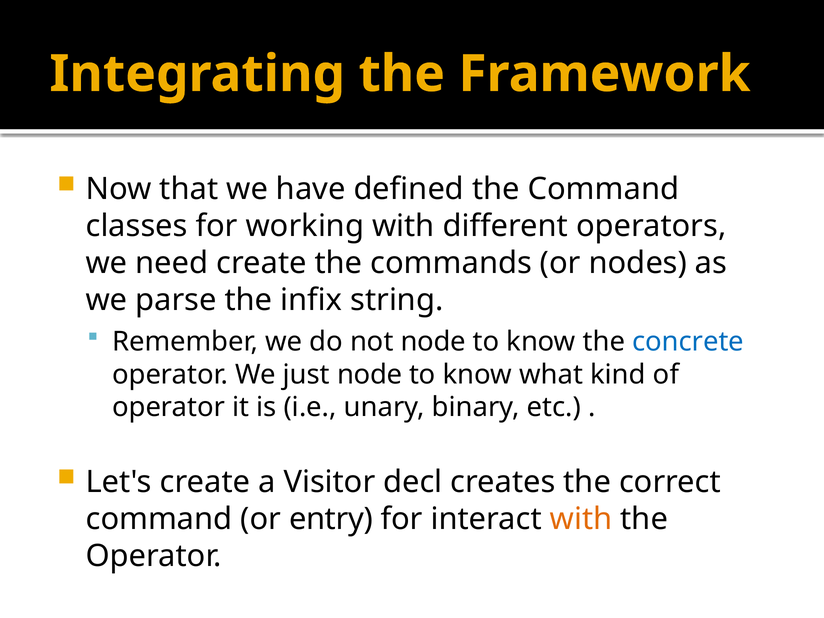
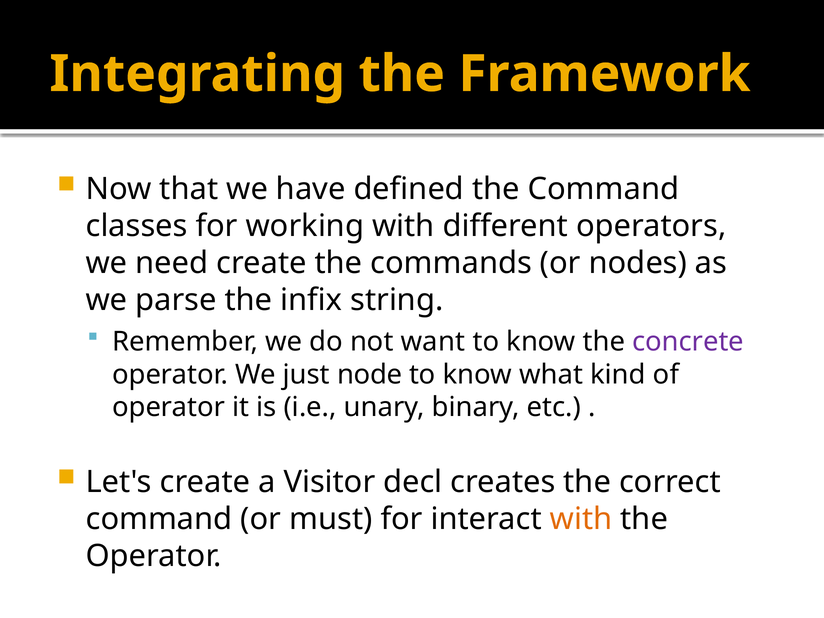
not node: node -> want (433, 341)
concrete colour: blue -> purple (688, 341)
entry: entry -> must (331, 519)
